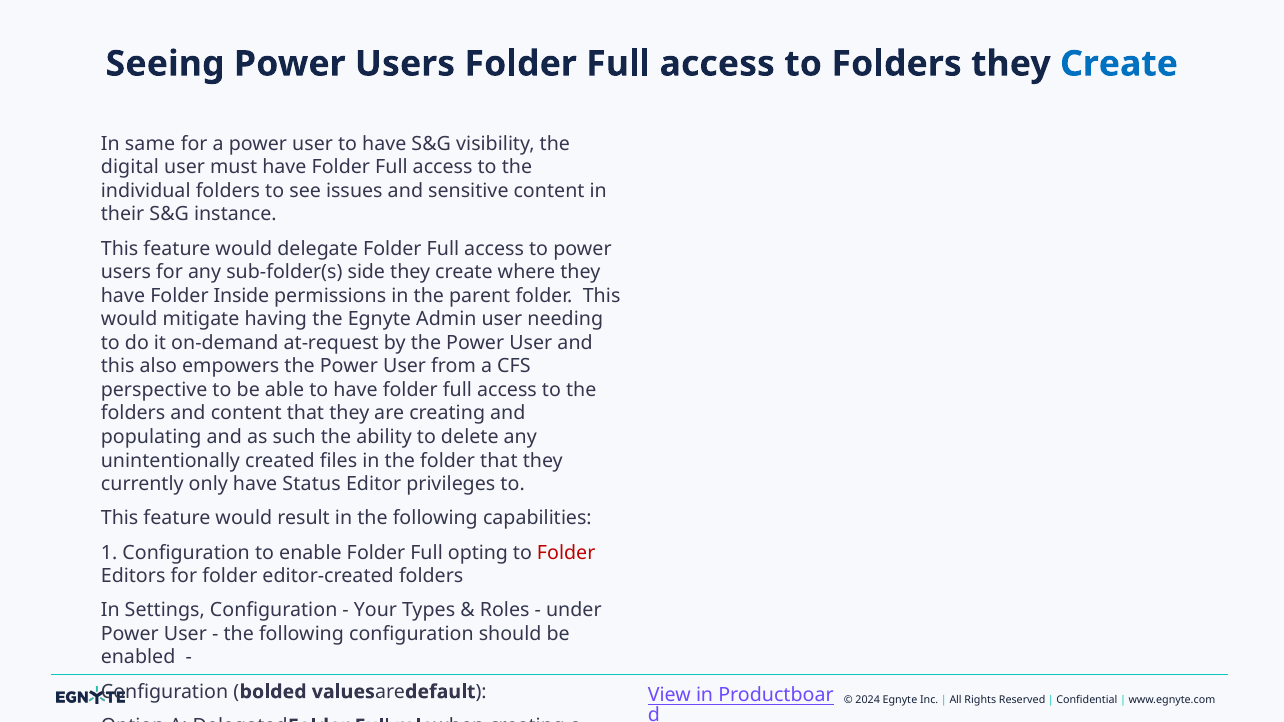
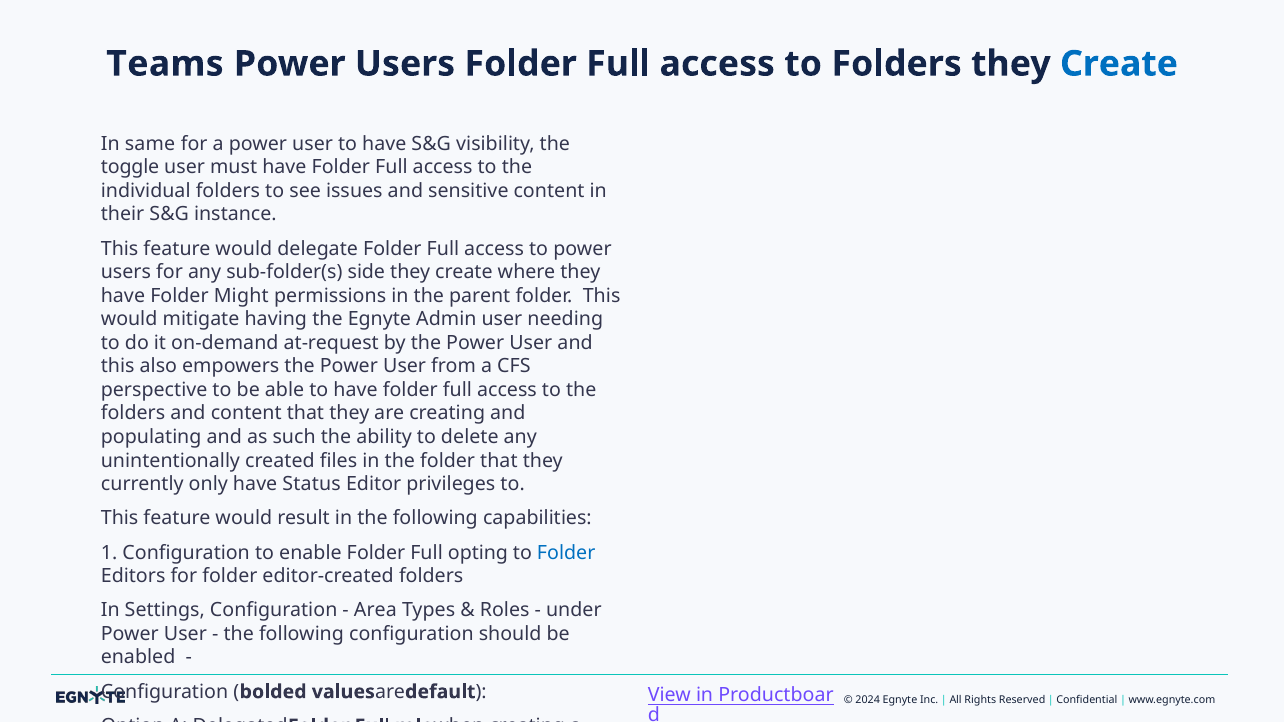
Seeing: Seeing -> Teams (165, 64)
digital: digital -> toggle (130, 167)
Inside: Inside -> Might (241, 296)
Folder colour: red -> blue (566, 553)
Your: Your -> Area (375, 611)
